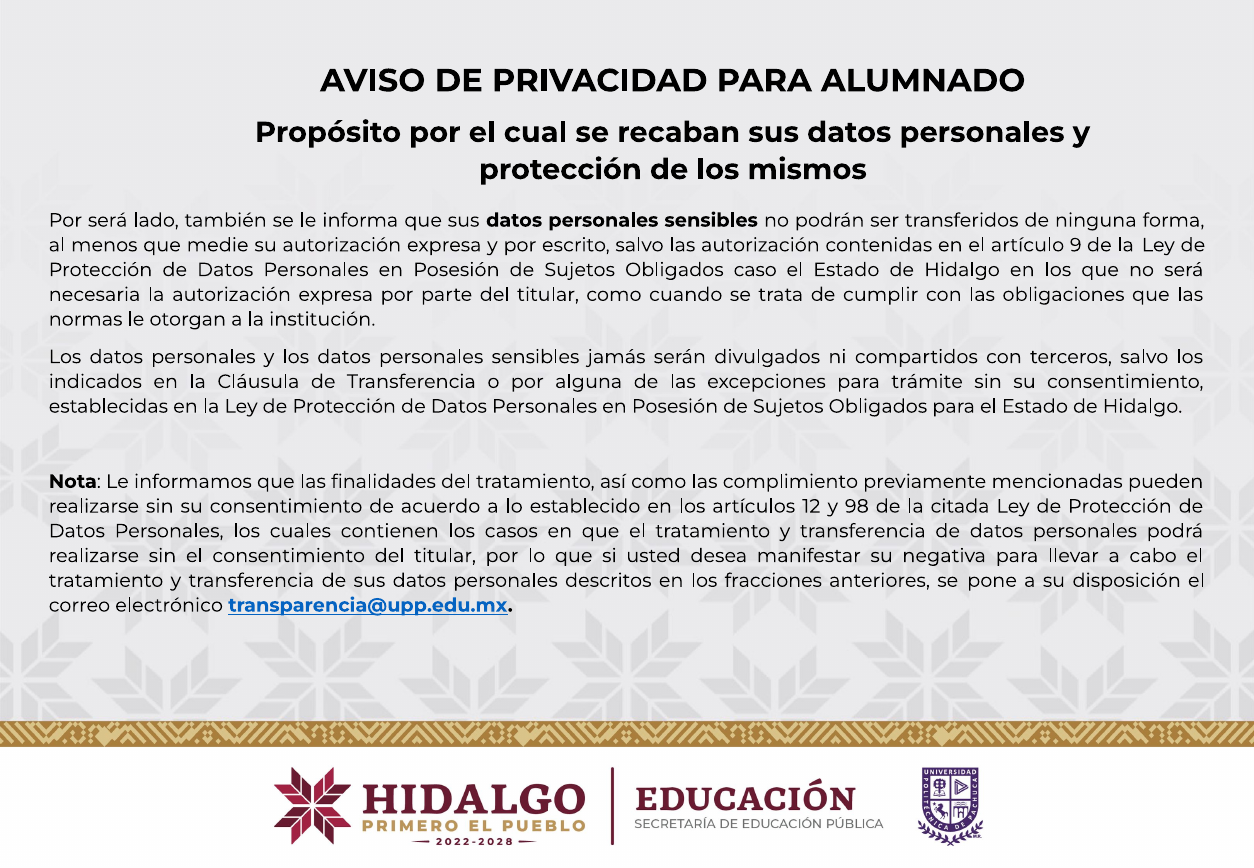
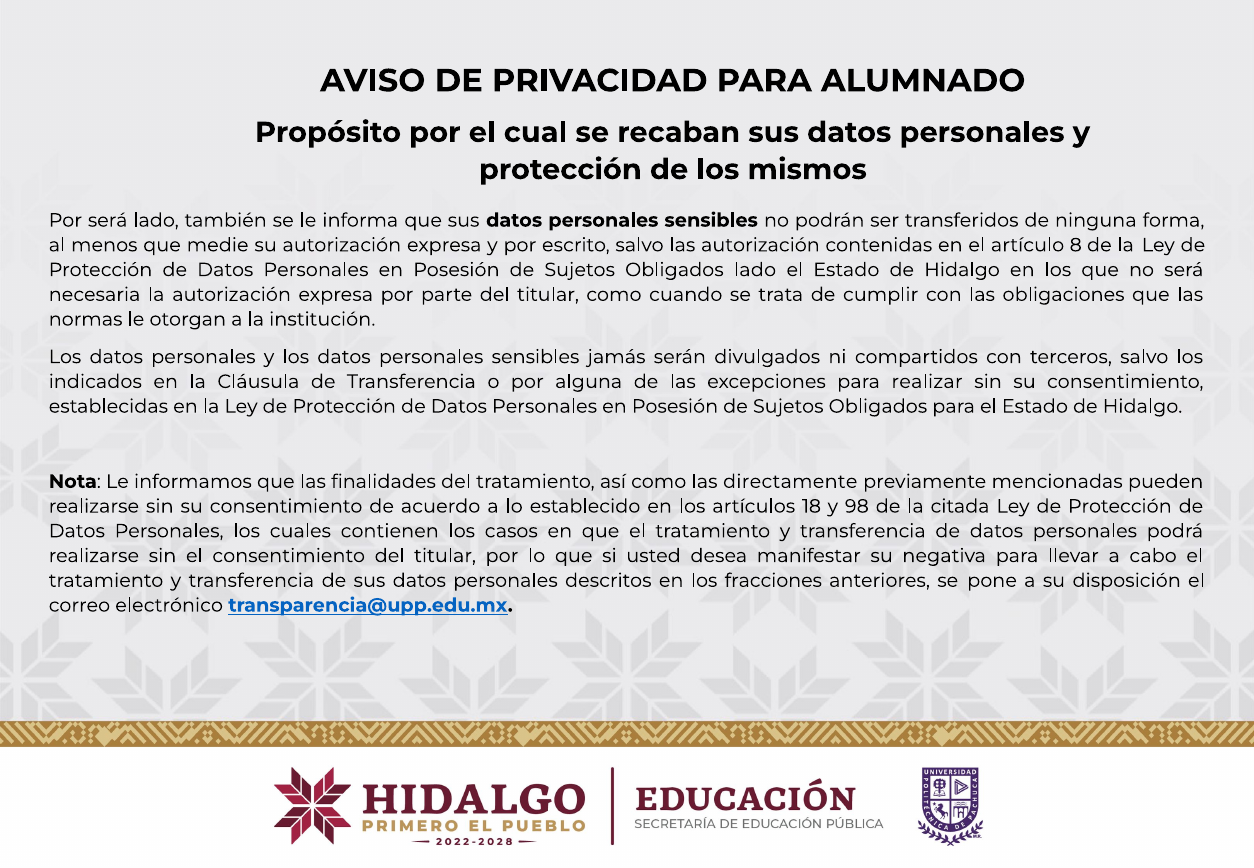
9: 9 -> 8 (1076, 245)
Obligados caso: caso -> lado (755, 270)
trámite: trámite -> realizar (927, 382)
complimiento: complimiento -> directamente (790, 482)
12: 12 -> 18 (812, 506)
